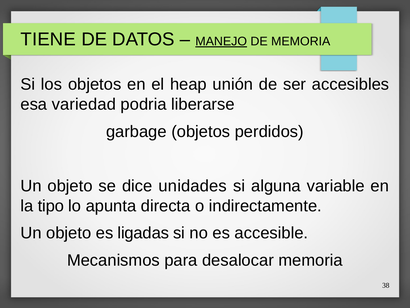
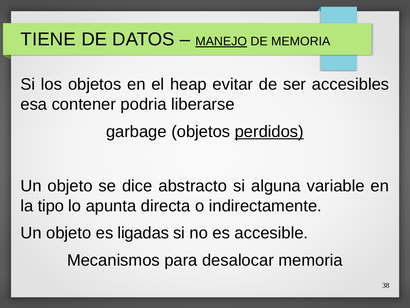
unión: unión -> evitar (233, 84)
variedad: variedad -> contener (84, 104)
perdidos underline: none -> present (269, 131)
unidades: unidades -> abstracto (193, 186)
